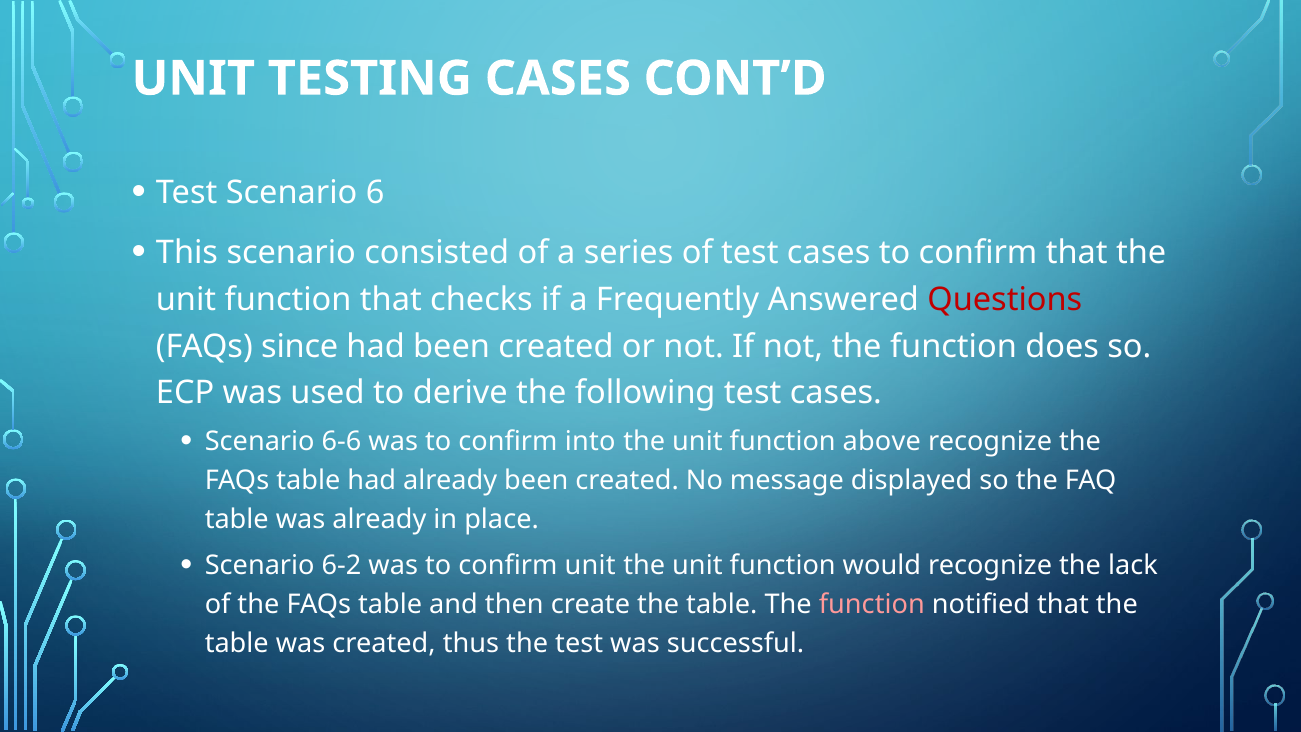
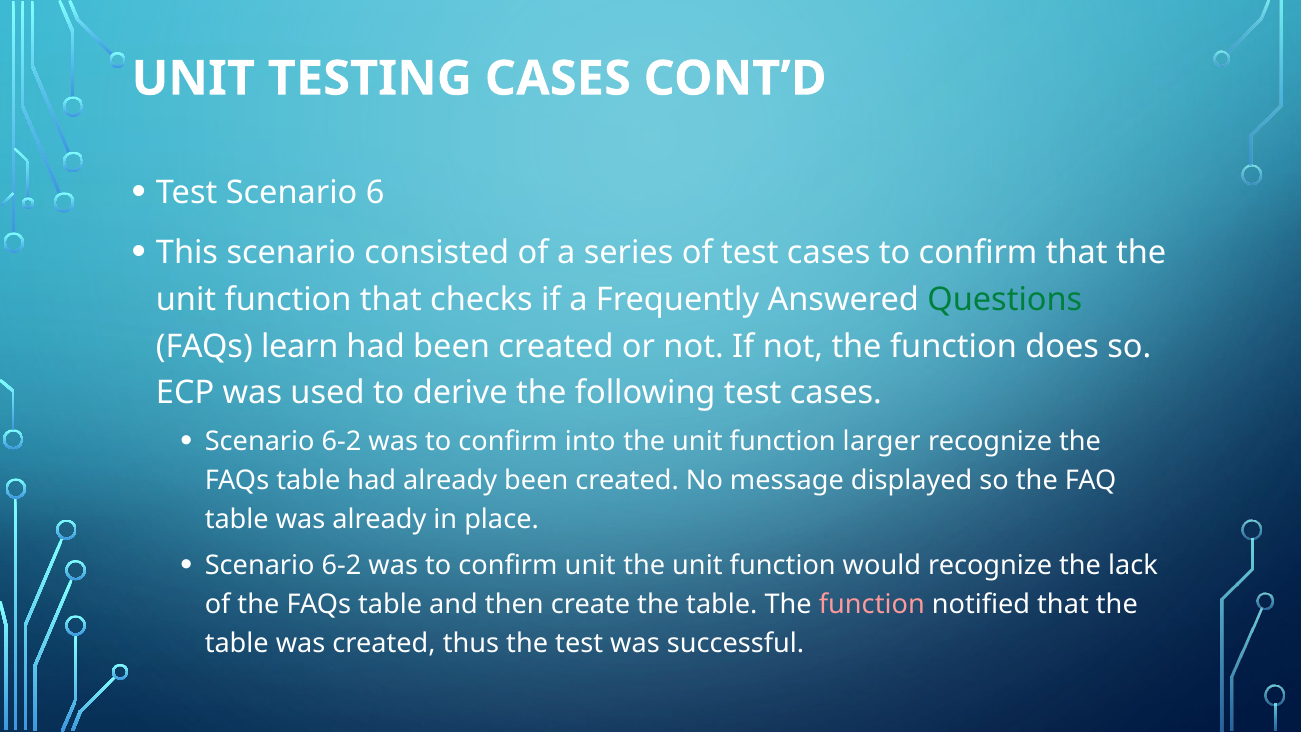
Questions colour: red -> green (1005, 299)
since: since -> learn (300, 346)
6-6: 6-6 -> 6-2 (342, 442)
above: above -> larger (882, 442)
